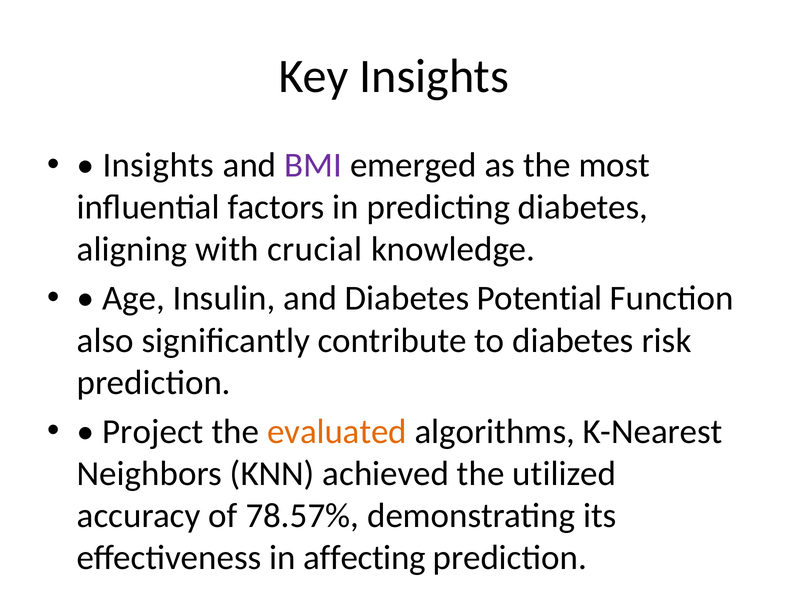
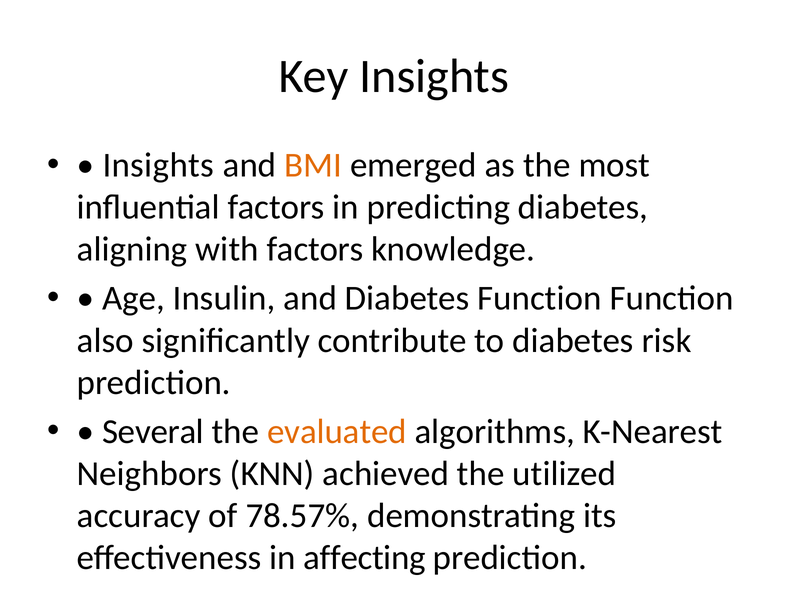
BMI colour: purple -> orange (313, 165)
with crucial: crucial -> factors (315, 249)
Diabetes Potential: Potential -> Function (539, 298)
Project: Project -> Several (153, 432)
